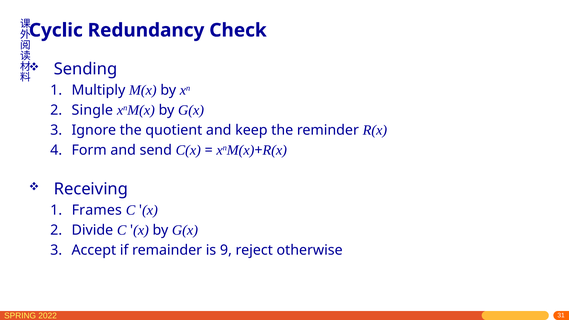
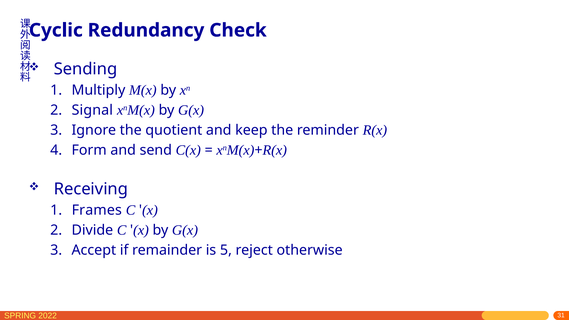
Single: Single -> Signal (92, 110)
9: 9 -> 5 (226, 250)
